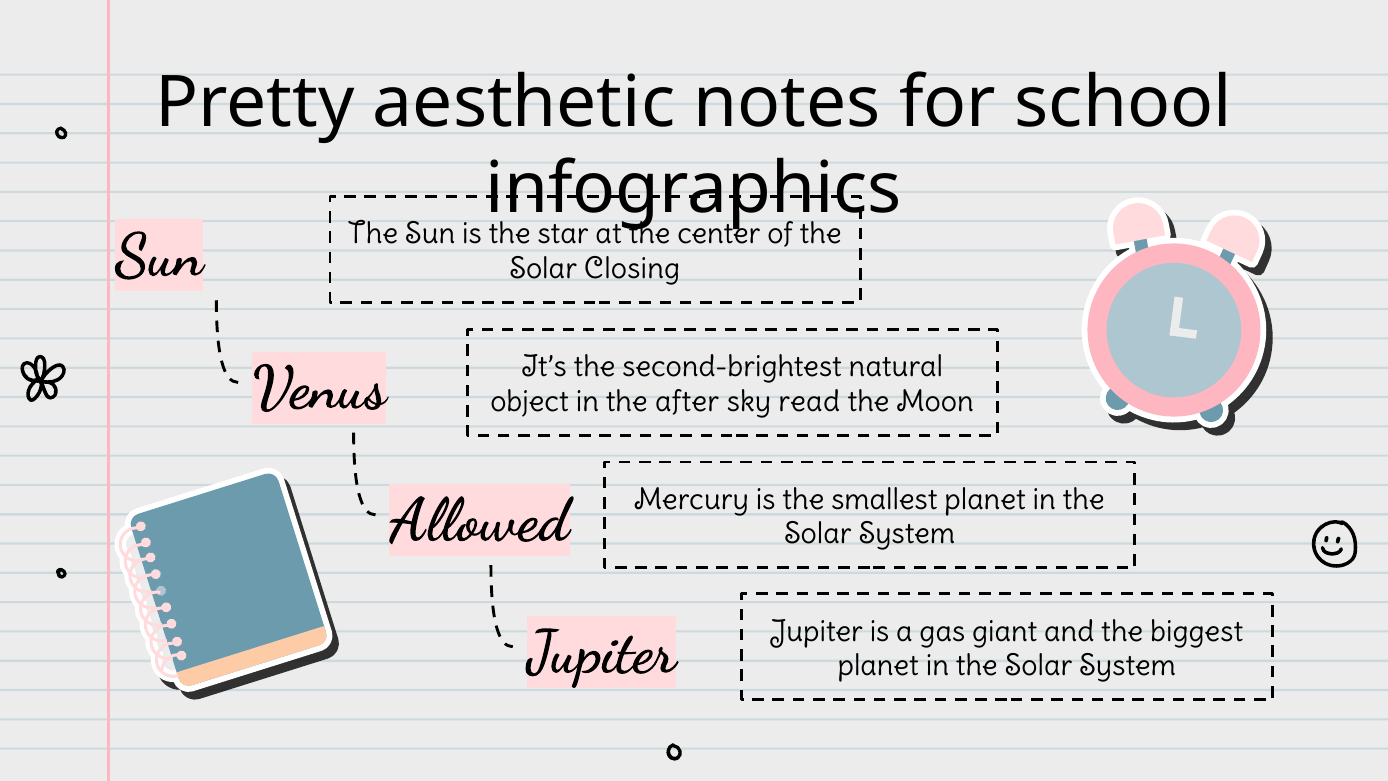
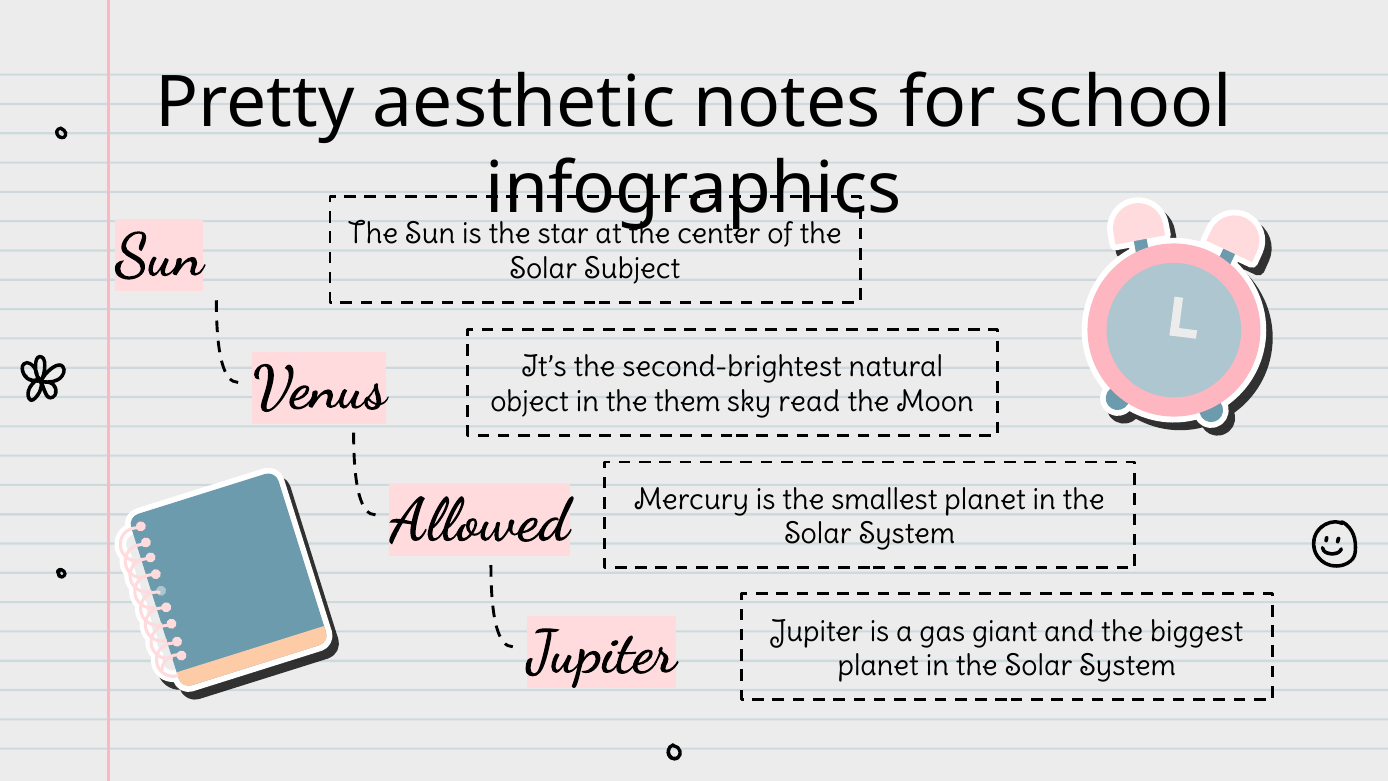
Closing: Closing -> Subject (632, 269)
after: after -> them (687, 402)
